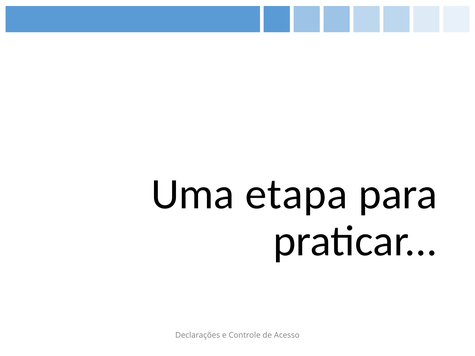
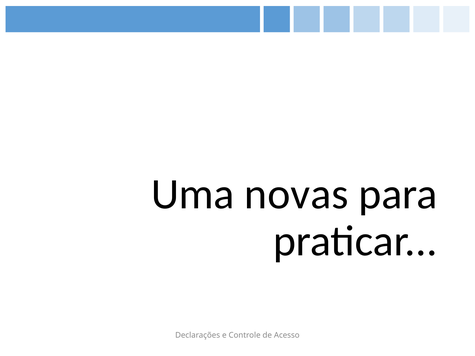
etapa: etapa -> novas (296, 194)
